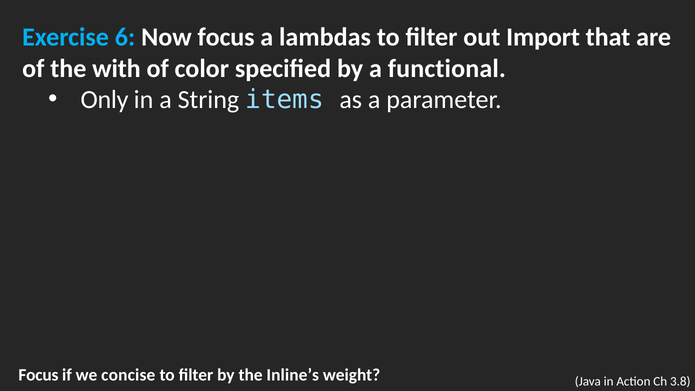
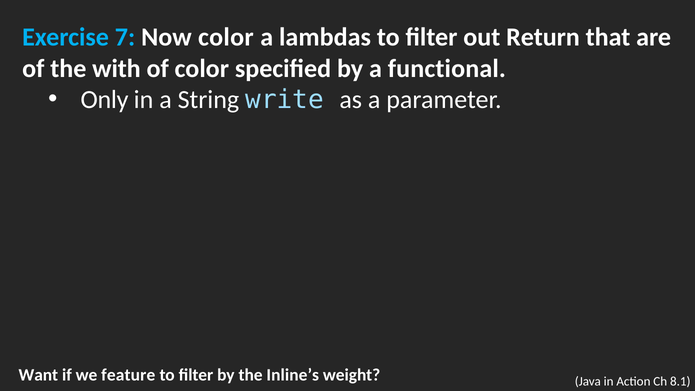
6: 6 -> 7 (125, 37)
Now focus: focus -> color (226, 37)
Import: Import -> Return (543, 37)
items: items -> write (285, 100)
Focus: Focus -> Want (38, 375)
concise: concise -> feature (128, 375)
3.8: 3.8 -> 8.1 (680, 381)
